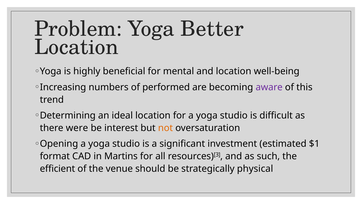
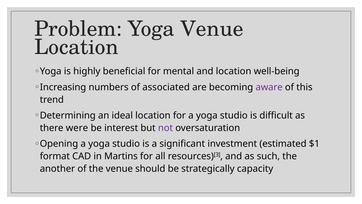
Yoga Better: Better -> Venue (212, 29)
performed: performed -> associated (166, 87)
not colour: orange -> purple (165, 128)
efficient: efficient -> another (57, 168)
physical: physical -> capacity (255, 168)
